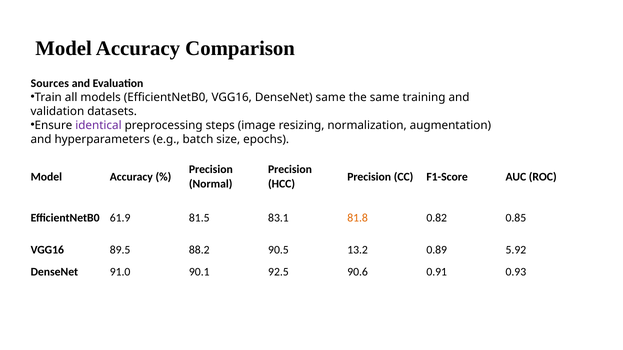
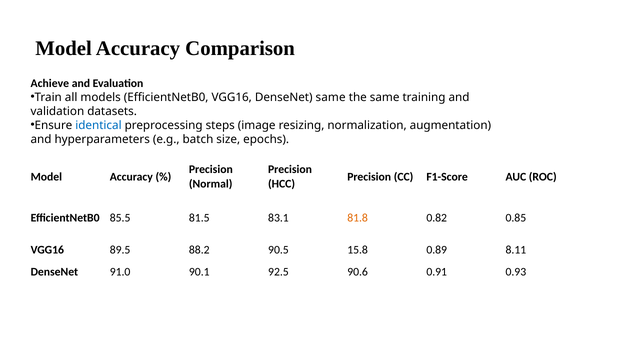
Sources: Sources -> Achieve (50, 83)
identical colour: purple -> blue (98, 125)
61.9: 61.9 -> 85.5 (120, 218)
13.2: 13.2 -> 15.8 (358, 250)
5.92: 5.92 -> 8.11 (516, 250)
